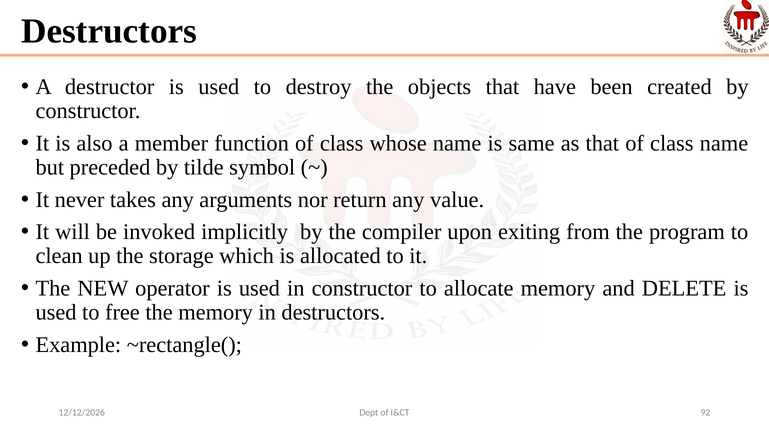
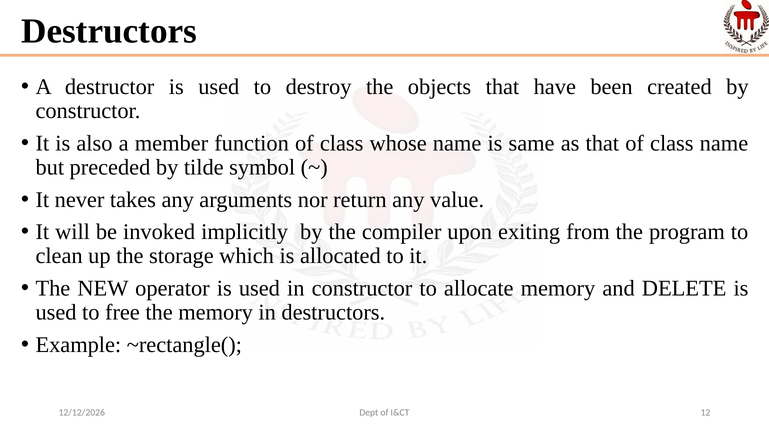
92: 92 -> 12 (705, 413)
